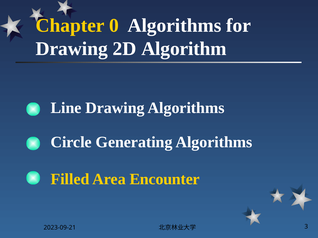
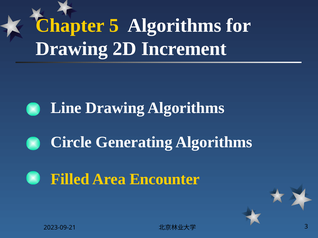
0: 0 -> 5 (114, 26)
Algorithm: Algorithm -> Increment (184, 49)
